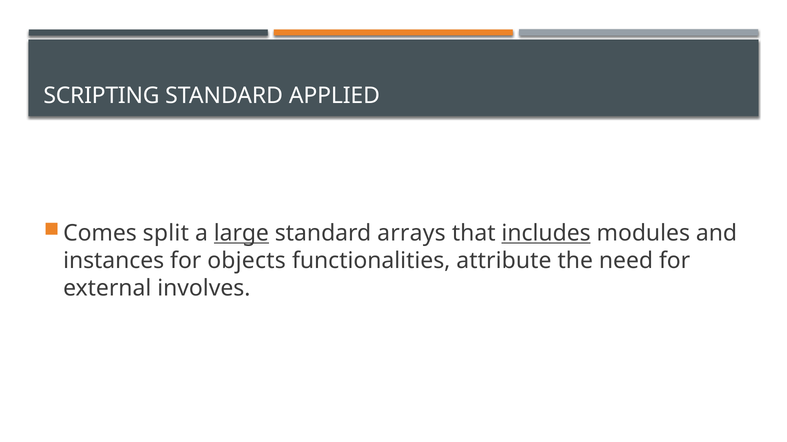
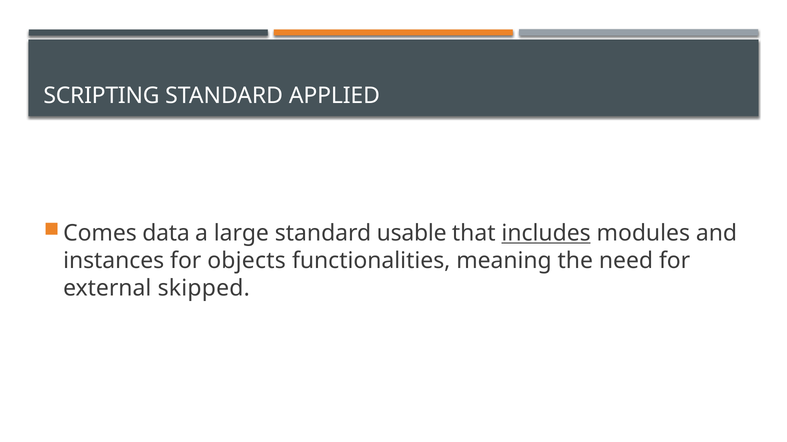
split: split -> data (166, 234)
large underline: present -> none (241, 234)
arrays: arrays -> usable (412, 234)
attribute: attribute -> meaning (504, 261)
involves: involves -> skipped (204, 289)
